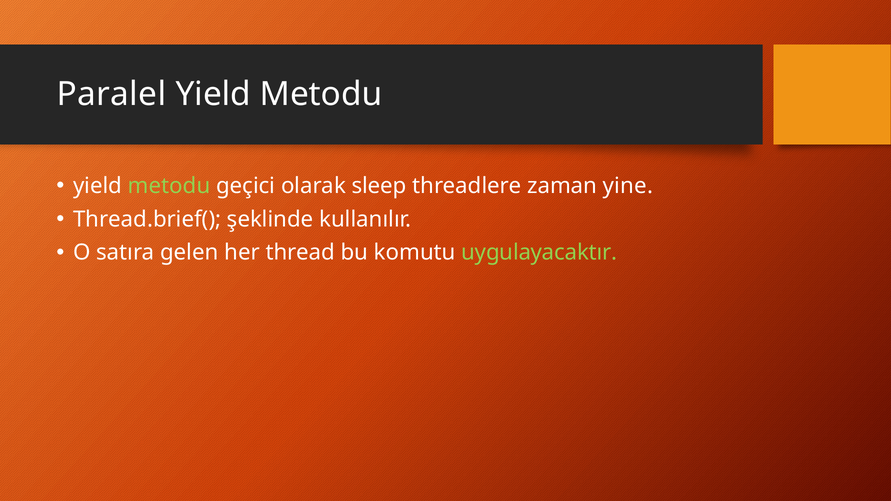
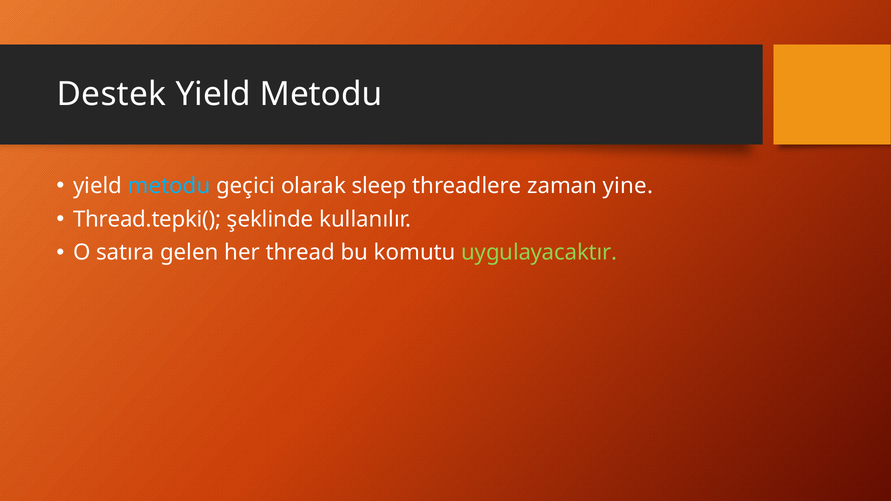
Paralel: Paralel -> Destek (111, 94)
metodu colour: light green -> light blue (169, 186)
Thread.brief(: Thread.brief( -> Thread.tepki( (147, 219)
